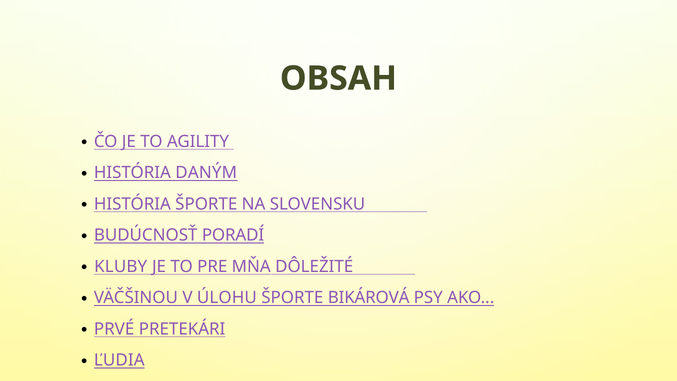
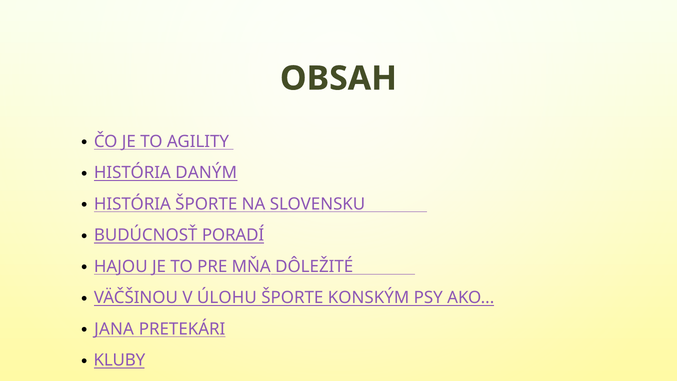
KLUBY: KLUBY -> HAJOU (121, 266)
BIKÁROVÁ: BIKÁROVÁ -> KONSKÝM (369, 298)
PRVÉ: PRVÉ -> JANA (114, 329)
ĽUDIA: ĽUDIA -> KLUBY (119, 360)
